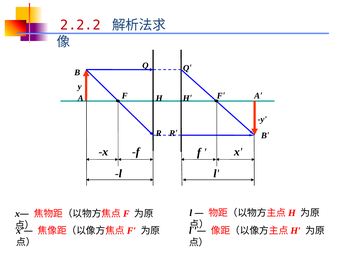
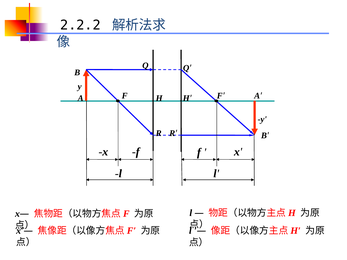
2.2.2 colour: red -> black (80, 25)
